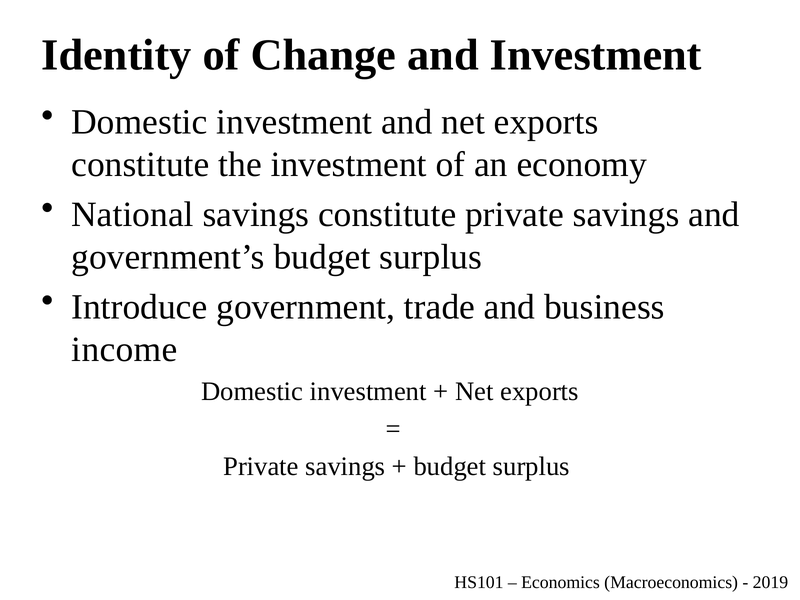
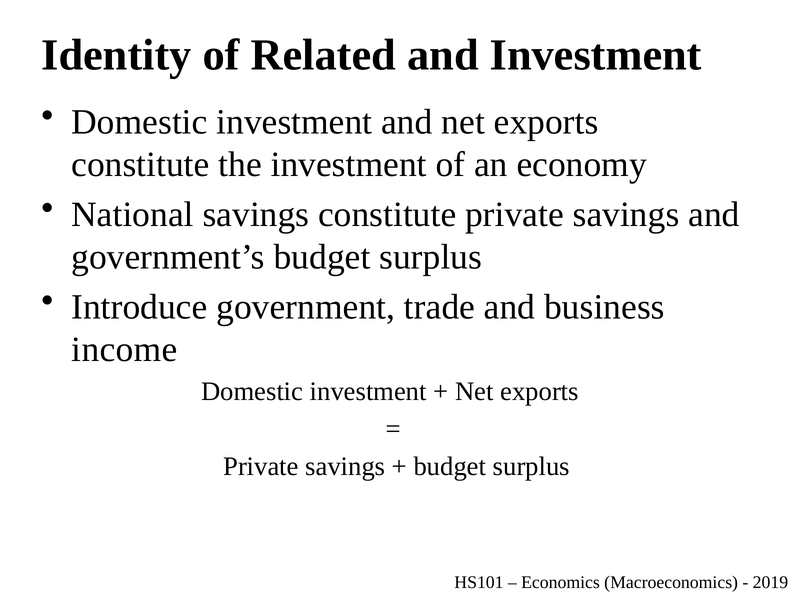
Change: Change -> Related (323, 55)
